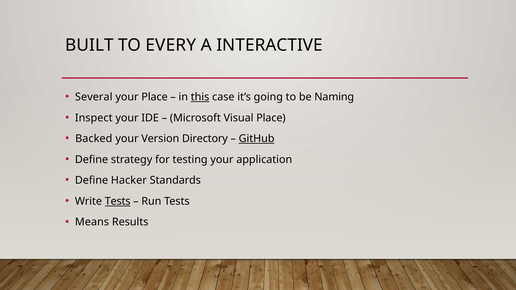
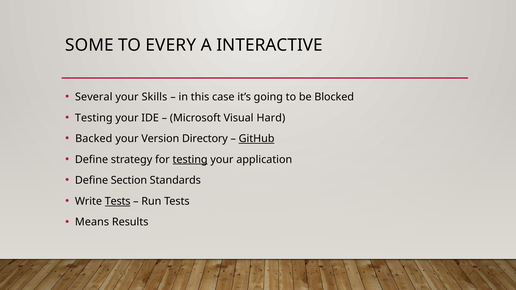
BUILT: BUILT -> SOME (89, 45)
your Place: Place -> Skills (154, 97)
this underline: present -> none (200, 97)
Naming: Naming -> Blocked (334, 97)
Inspect: Inspect -> Testing (94, 118)
Visual Place: Place -> Hard (271, 118)
testing underline: none -> present (190, 160)
Hacker: Hacker -> Section (129, 181)
